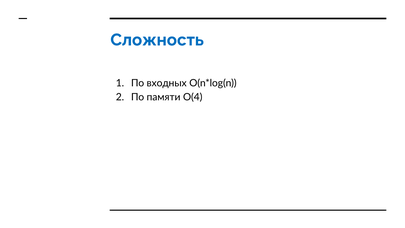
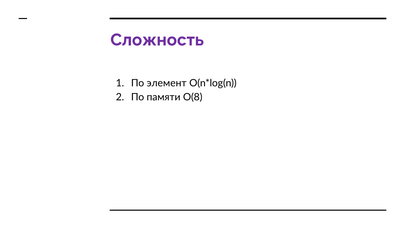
Сложность colour: blue -> purple (157, 40)
входных: входных -> элемент (167, 83)
O(4: O(4 -> O(8 (193, 97)
